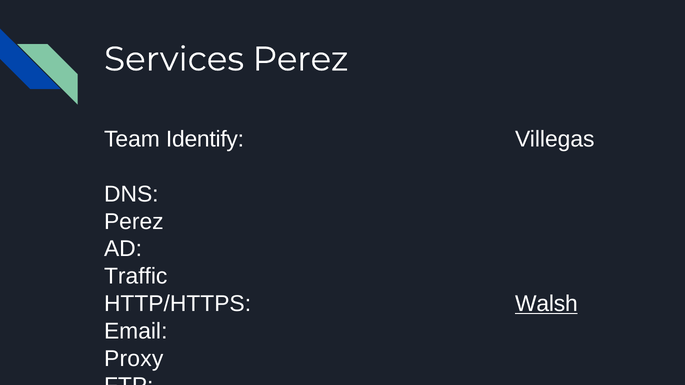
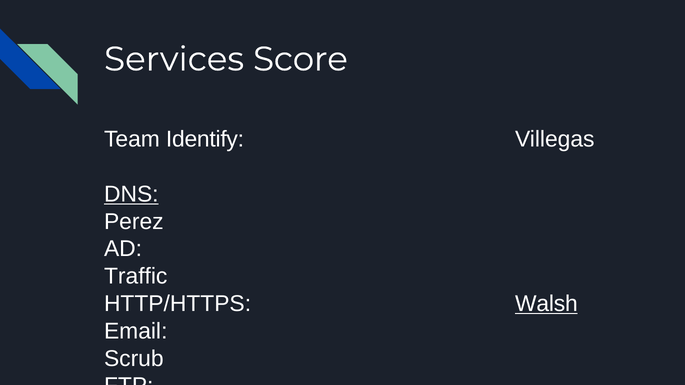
Services Perez: Perez -> Score (300, 59)
DNS underline: none -> present (131, 194)
Proxy: Proxy -> Scrub (134, 359)
